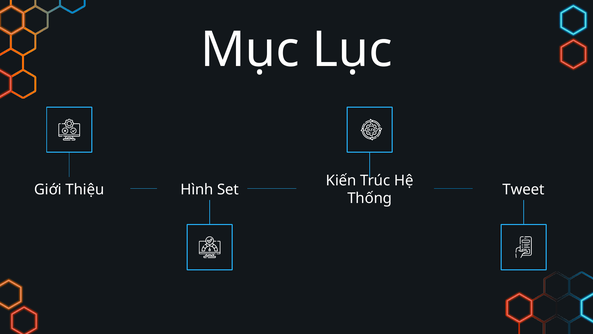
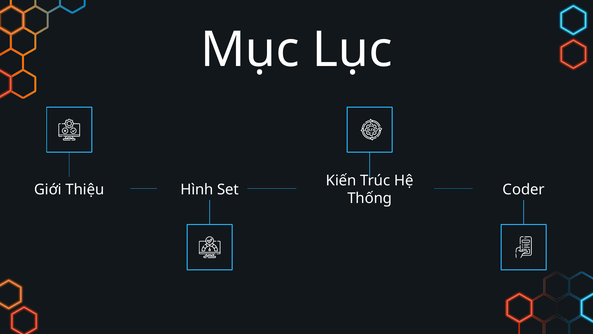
Tweet: Tweet -> Coder (524, 189)
